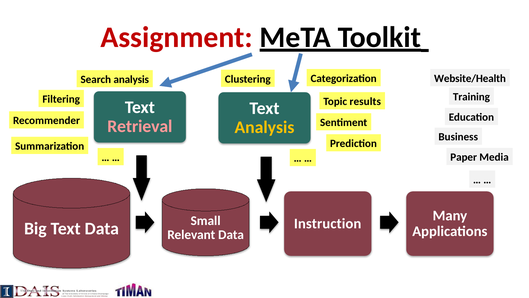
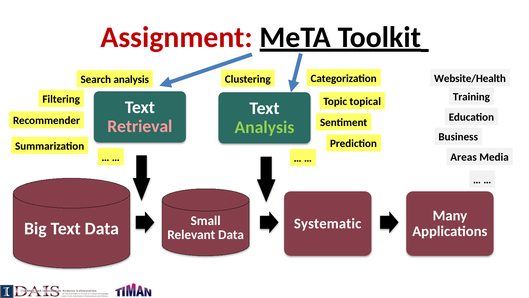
results: results -> topical (365, 101)
Analysis colour: yellow -> light green (264, 127)
Paper: Paper -> Areas (464, 157)
Instruction: Instruction -> Systematic (328, 223)
